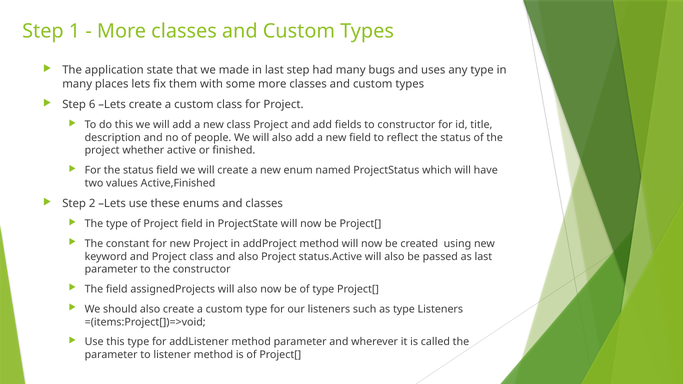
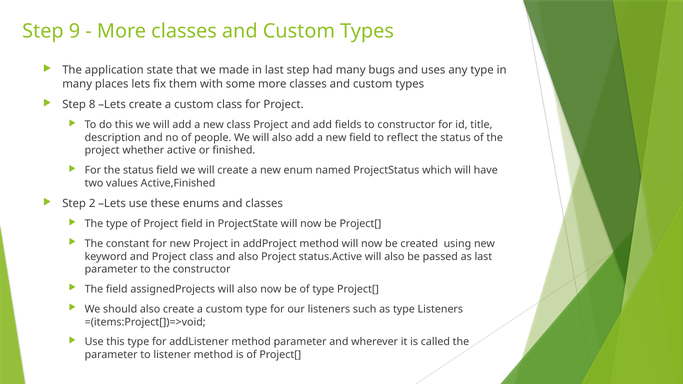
1: 1 -> 9 (75, 31)
6: 6 -> 8 (92, 105)
